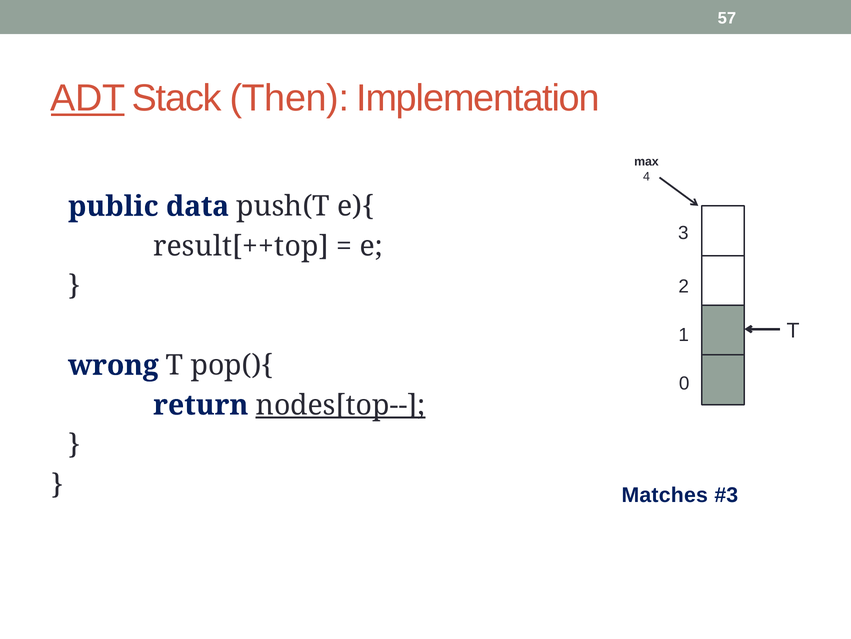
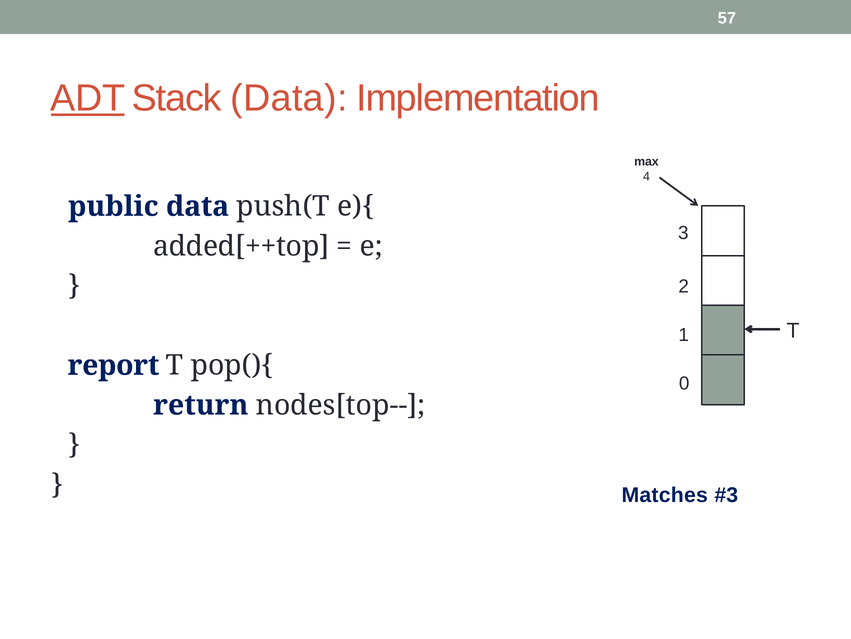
Stack Then: Then -> Data (289, 98)
result[++top: result[++top -> added[++top (241, 246)
wrong: wrong -> report (113, 365)
nodes[top-- underline: present -> none (341, 405)
